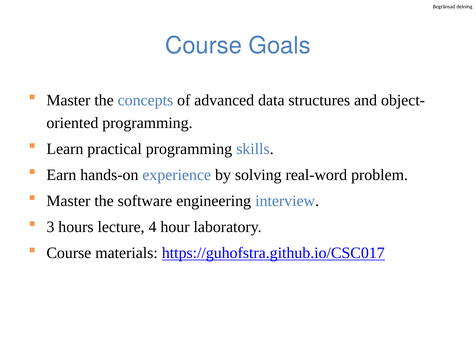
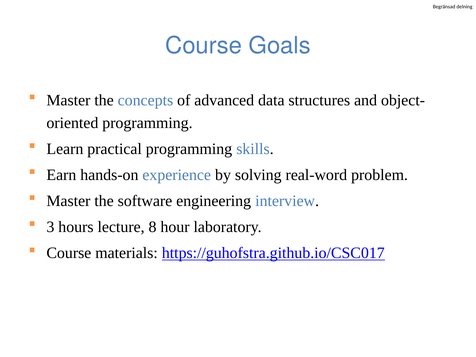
4: 4 -> 8 (153, 227)
